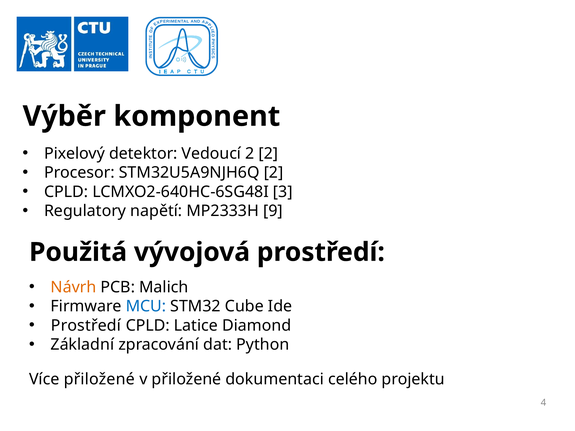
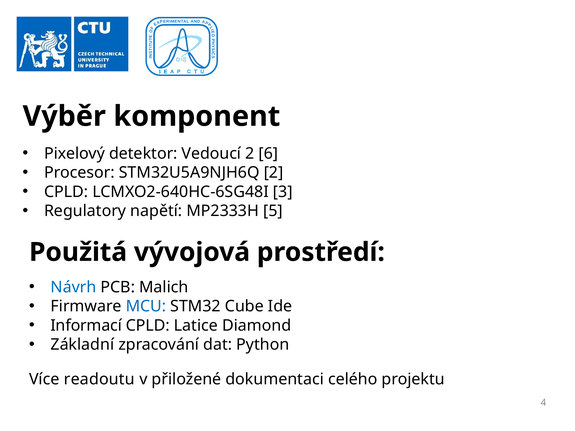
2 2: 2 -> 6 (268, 154)
9: 9 -> 5 (273, 211)
Návrh colour: orange -> blue (73, 287)
Prostředí: Prostředí -> Informací (86, 326)
Více přiložené: přiložené -> readoutu (99, 380)
